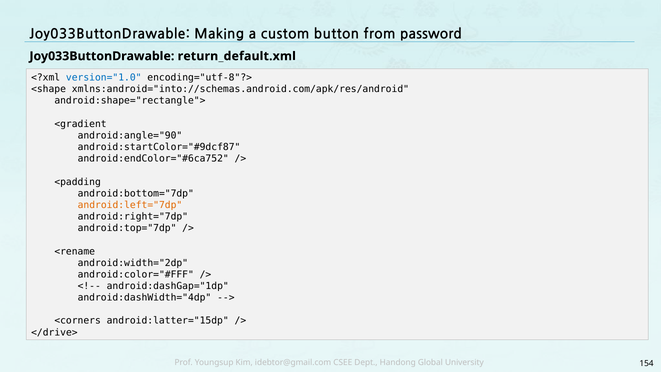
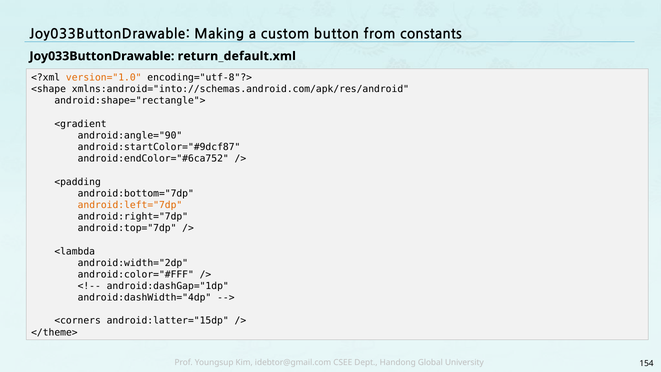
password: password -> constants (431, 34)
version="1.0 colour: blue -> orange (104, 78)
<rename: <rename -> <lambda (75, 251)
</drive>: </drive> -> </theme> (54, 332)
